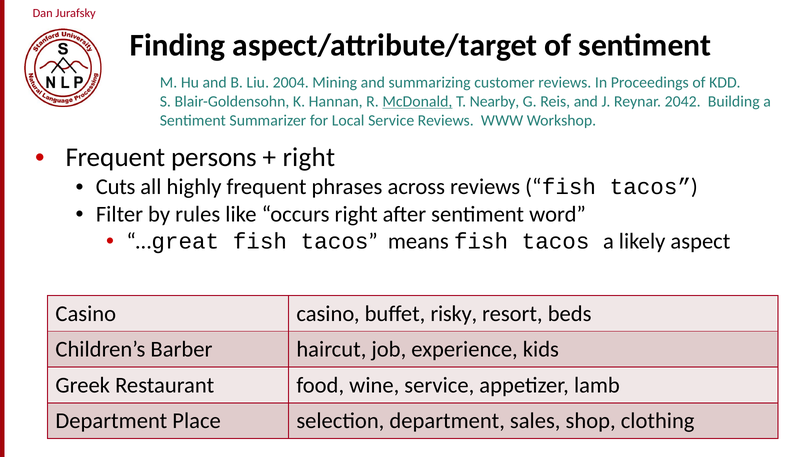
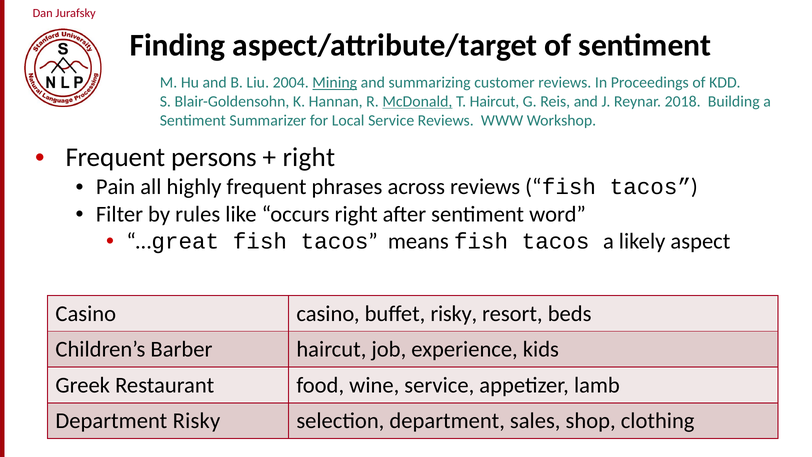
Mining underline: none -> present (335, 82)
T Nearby: Nearby -> Haircut (494, 101)
2042: 2042 -> 2018 (683, 101)
Cuts: Cuts -> Pain (116, 187)
Department Place: Place -> Risky (196, 421)
